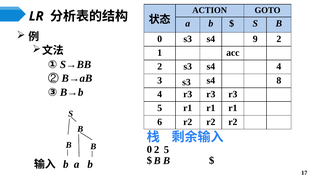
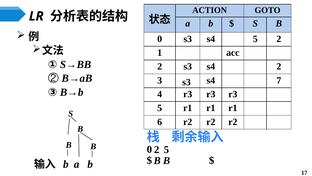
s4 9: 9 -> 5 (255, 39)
s4 4: 4 -> 2 (279, 66)
8: 8 -> 7 (279, 80)
